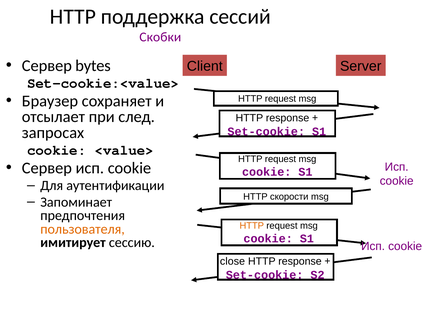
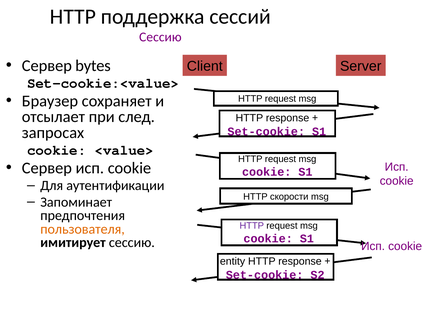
Скобки: Скобки -> Сессию (160, 37)
HTTP colour: orange -> purple (252, 225)
close: close -> entity (233, 261)
